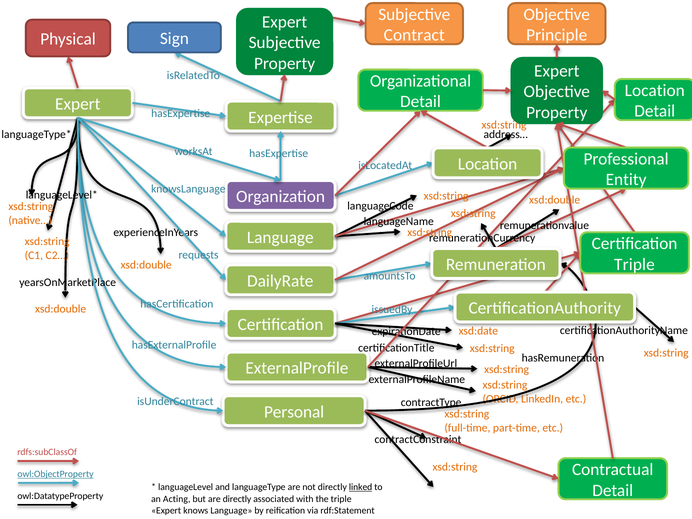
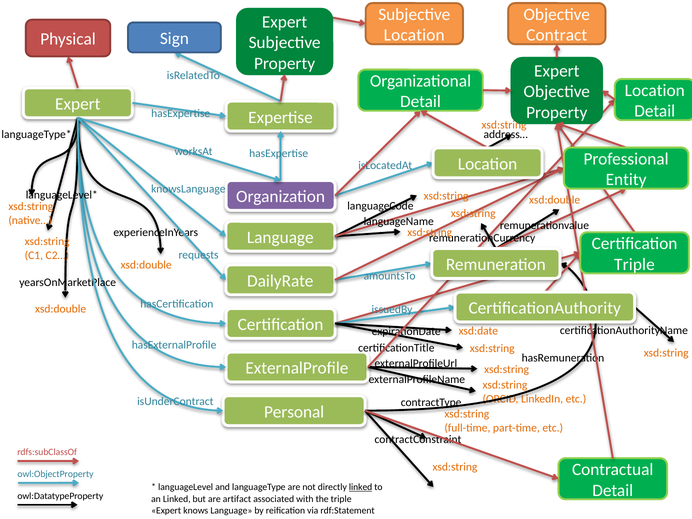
Contract: Contract -> Location (414, 35)
Principle: Principle -> Contract (557, 35)
owl:ObjectProperty underline: present -> none (56, 474)
an Acting: Acting -> Linked (177, 499)
are directly: directly -> artifact (237, 499)
